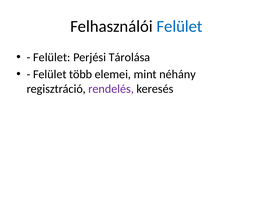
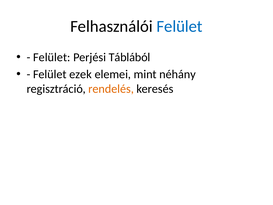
Tárolása: Tárolása -> Táblából (130, 57)
több: több -> ezek (81, 74)
rendelés colour: purple -> orange (111, 89)
